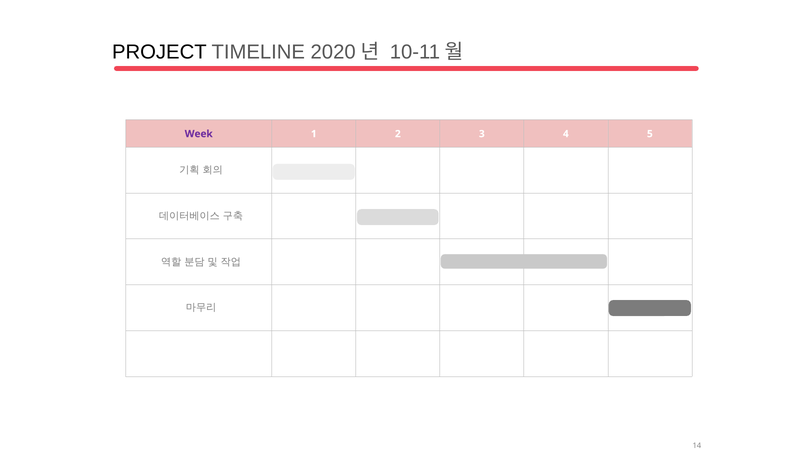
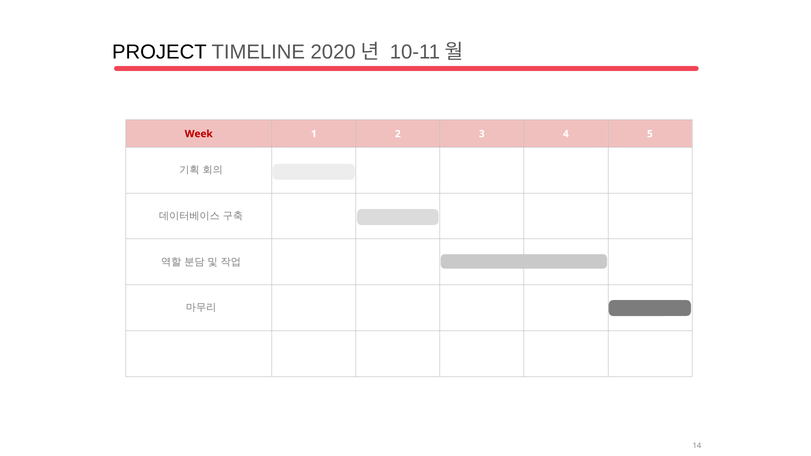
Week colour: purple -> red (199, 134)
